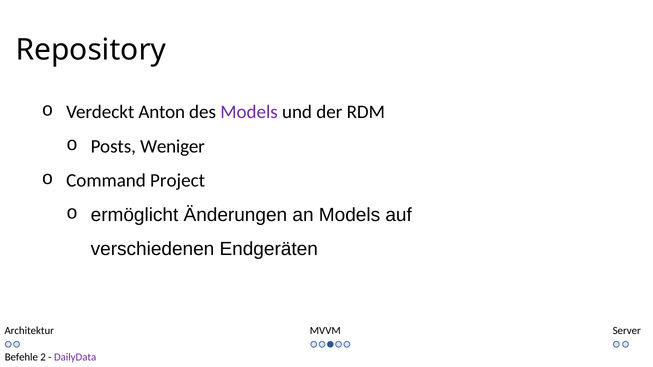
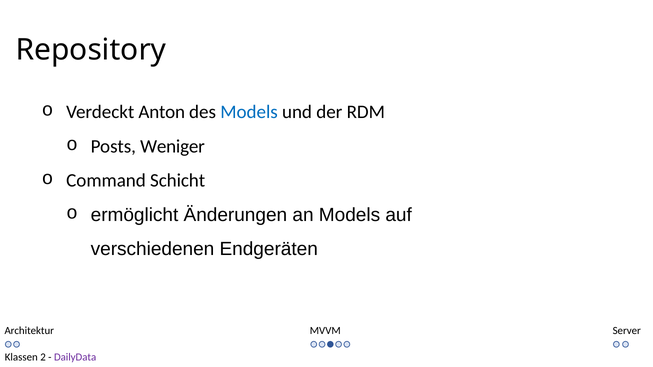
Models colour: purple -> blue (249, 112)
Project: Project -> Schicht (178, 181)
Befehle: Befehle -> Klassen (21, 357)
